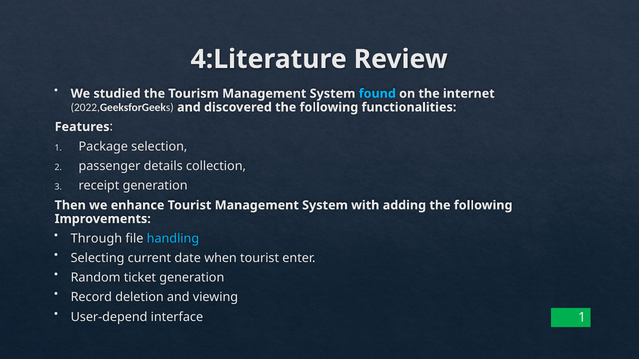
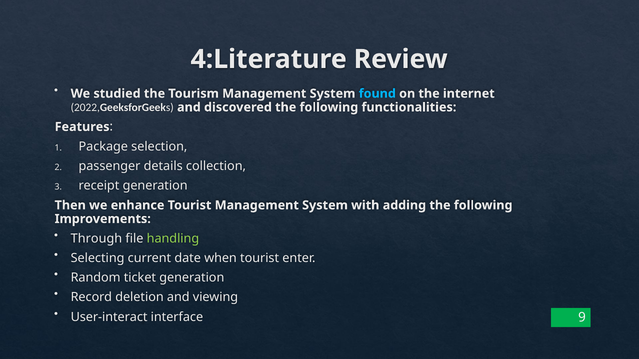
handling colour: light blue -> light green (173, 239)
User-depend: User-depend -> User-interact (109, 317)
interface 1: 1 -> 9 (582, 318)
